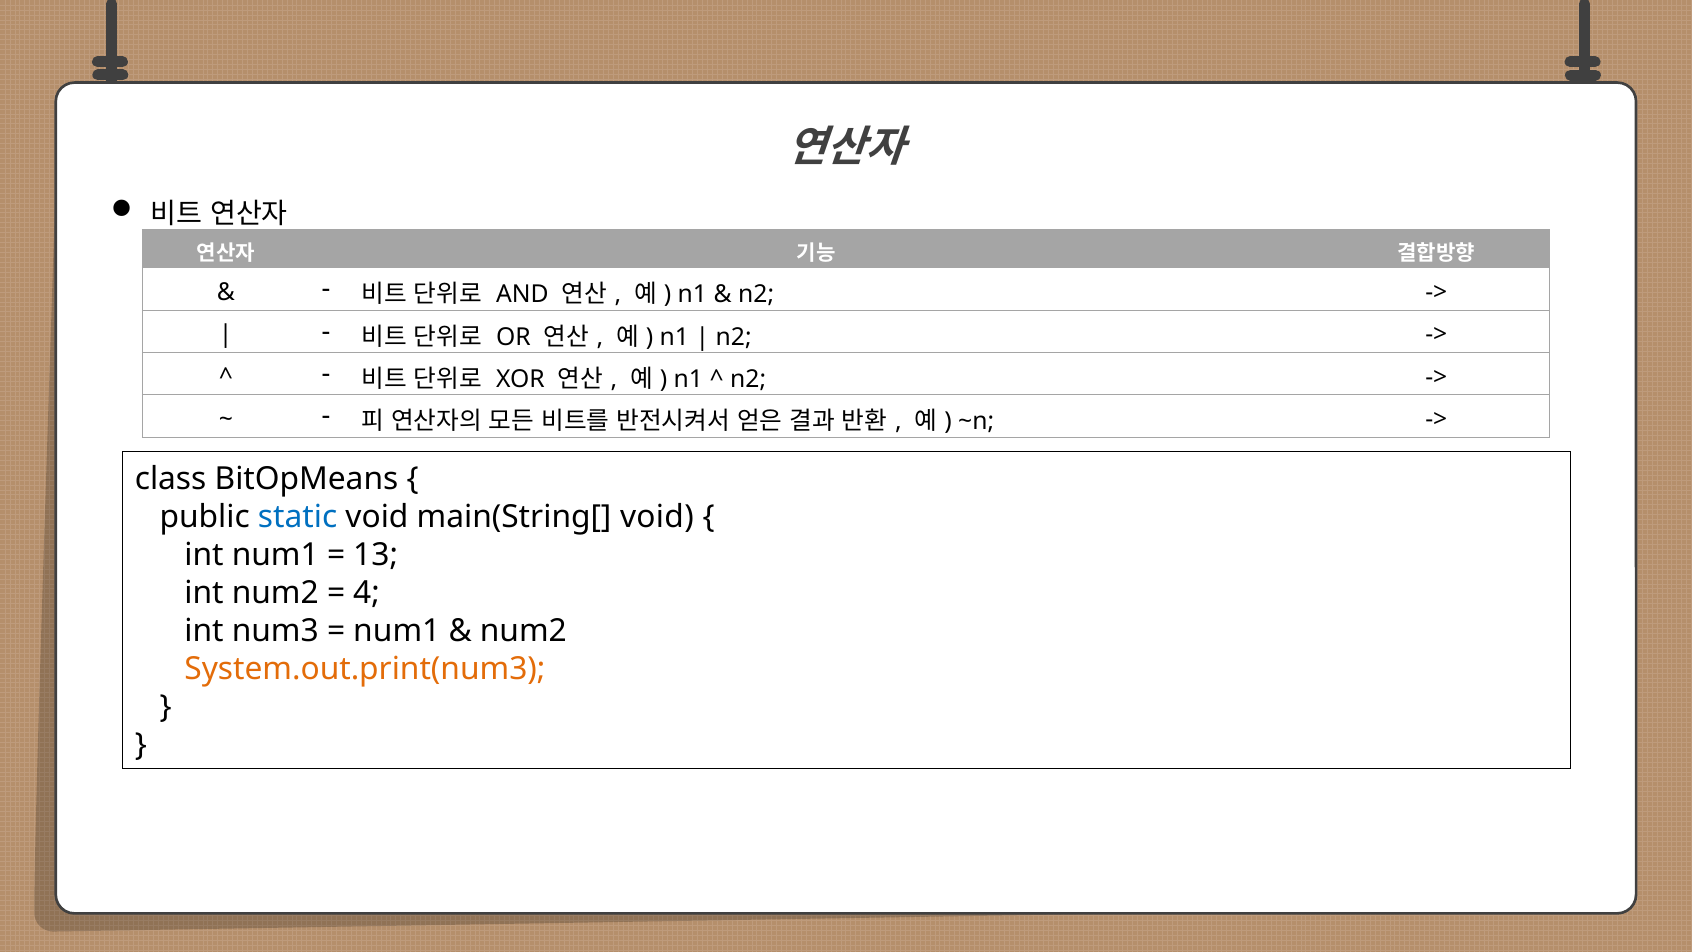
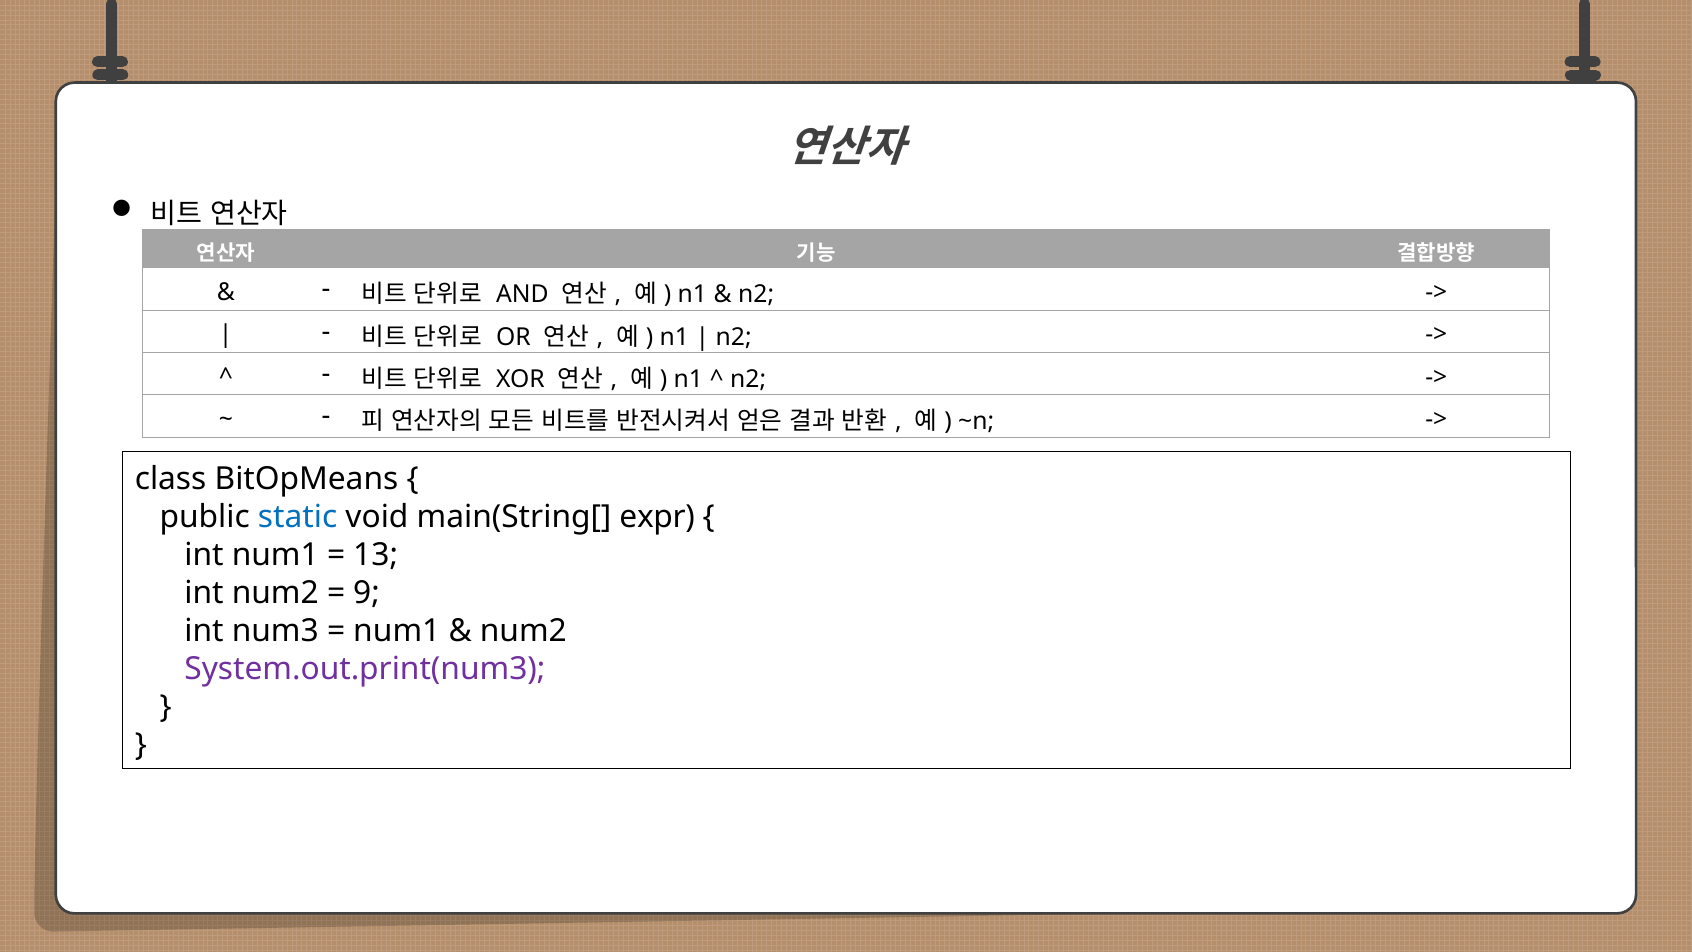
main(String[ void: void -> expr (657, 517)
4: 4 -> 9 (367, 593)
System.out.print(num3 colour: orange -> purple (365, 669)
